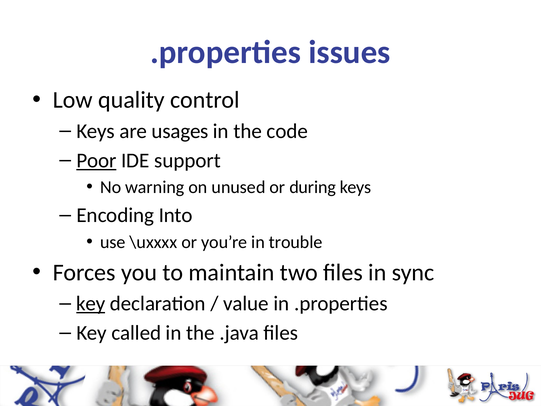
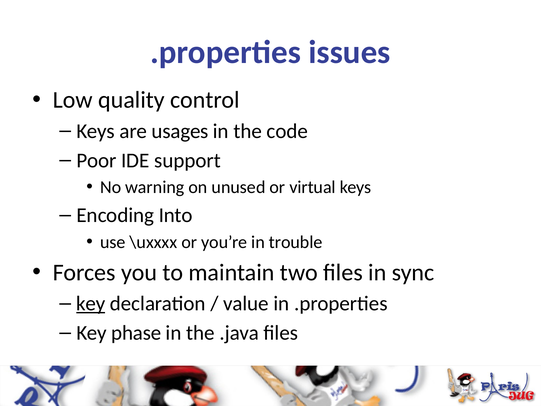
Poor underline: present -> none (96, 160)
during: during -> virtual (313, 187)
called: called -> phase (136, 333)
